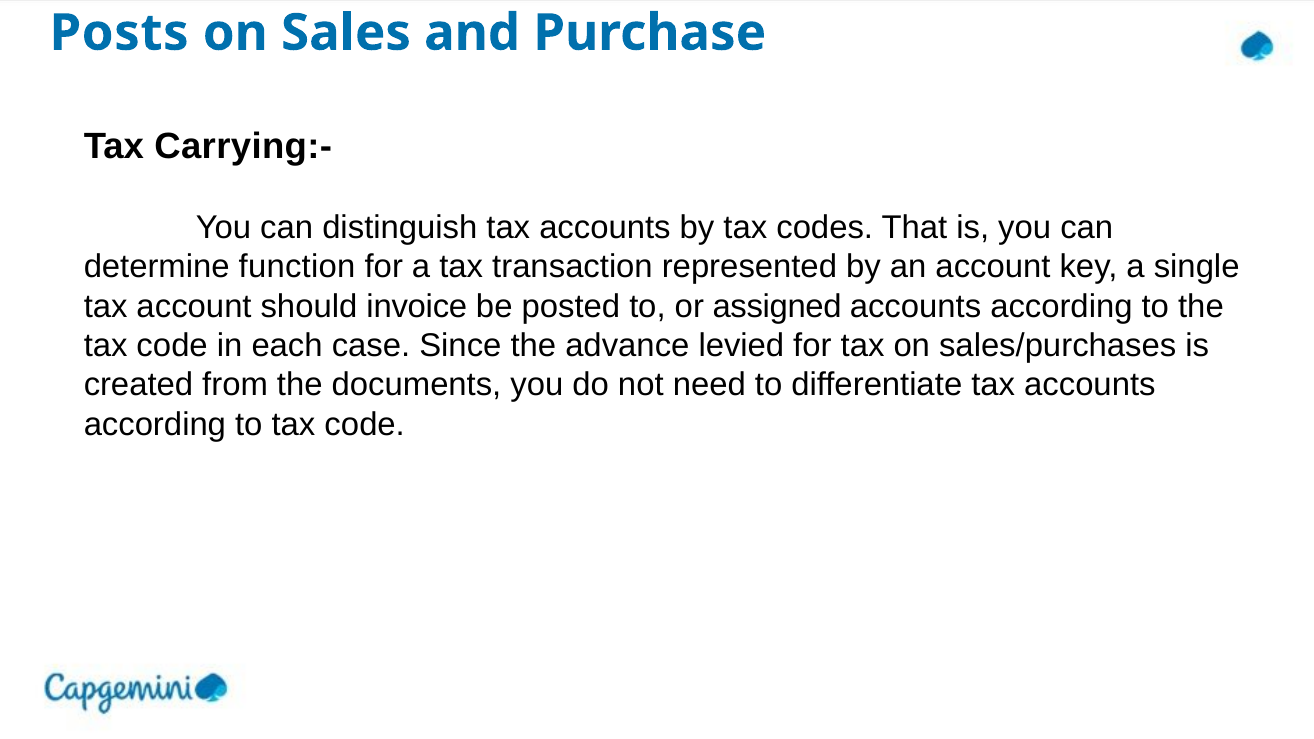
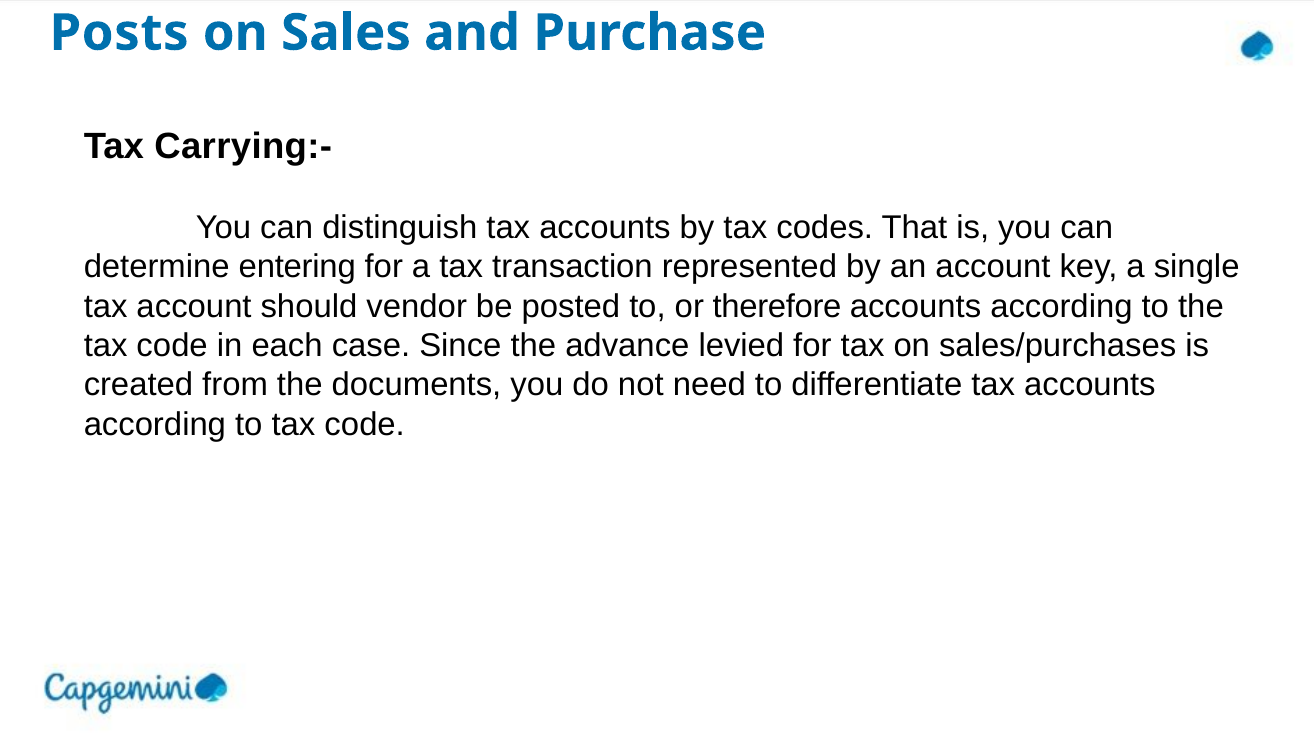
function: function -> entering (297, 267)
invoice: invoice -> vendor (417, 306)
assigned: assigned -> therefore (777, 306)
